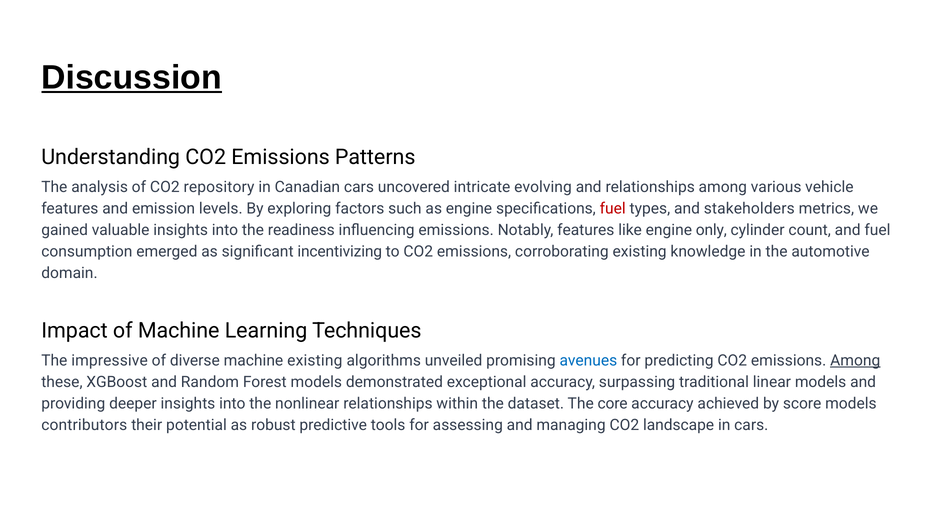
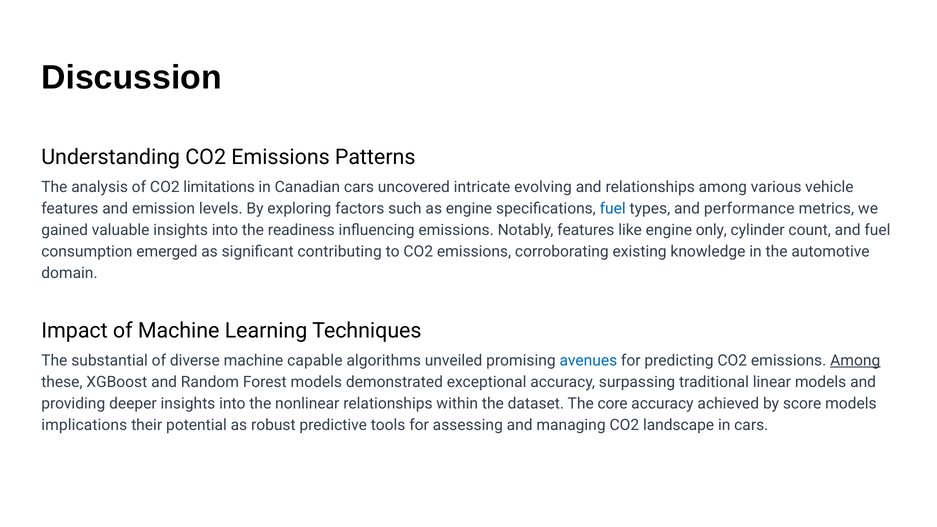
Discussion underline: present -> none (132, 78)
repository: repository -> limitations (219, 187)
fuel colour: red -> blue (613, 209)
stakeholders: stakeholders -> performance (749, 209)
incentivizing: incentivizing -> contributing (340, 252)
impressive: impressive -> substantial (110, 360)
machine existing: existing -> capable (315, 360)
contributors: contributors -> implications (84, 425)
